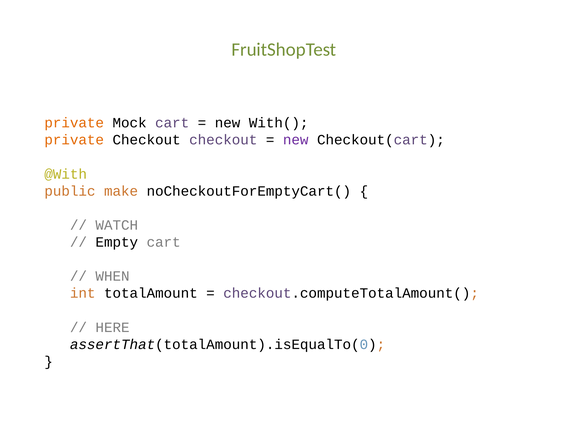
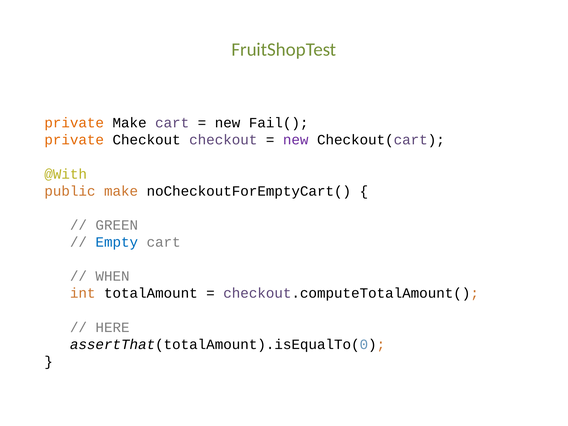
private Mock: Mock -> Make (130, 123)
With(: With( -> Fail( (279, 123)
WATCH: WATCH -> GREEN (117, 225)
Empty colour: black -> blue (117, 242)
